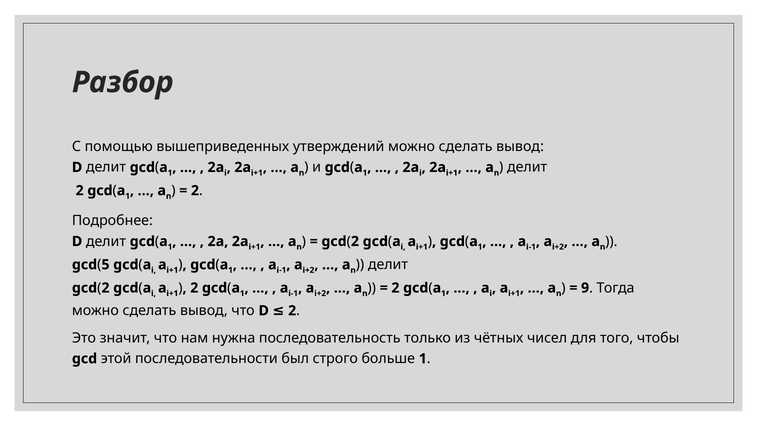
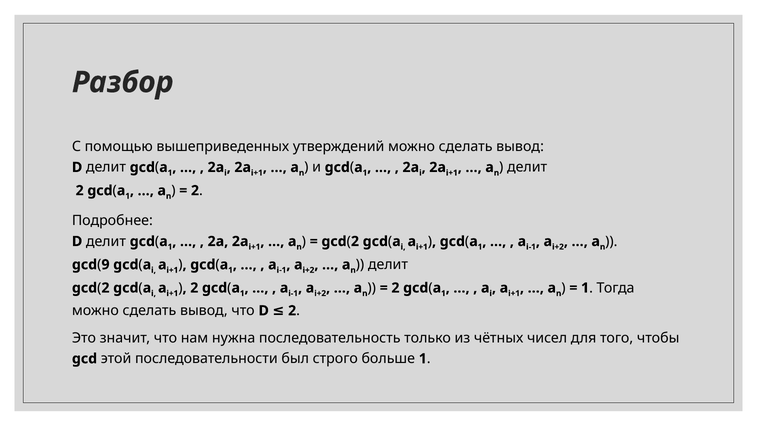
5: 5 -> 9 (105, 265)
9: 9 -> 1 (585, 288)
